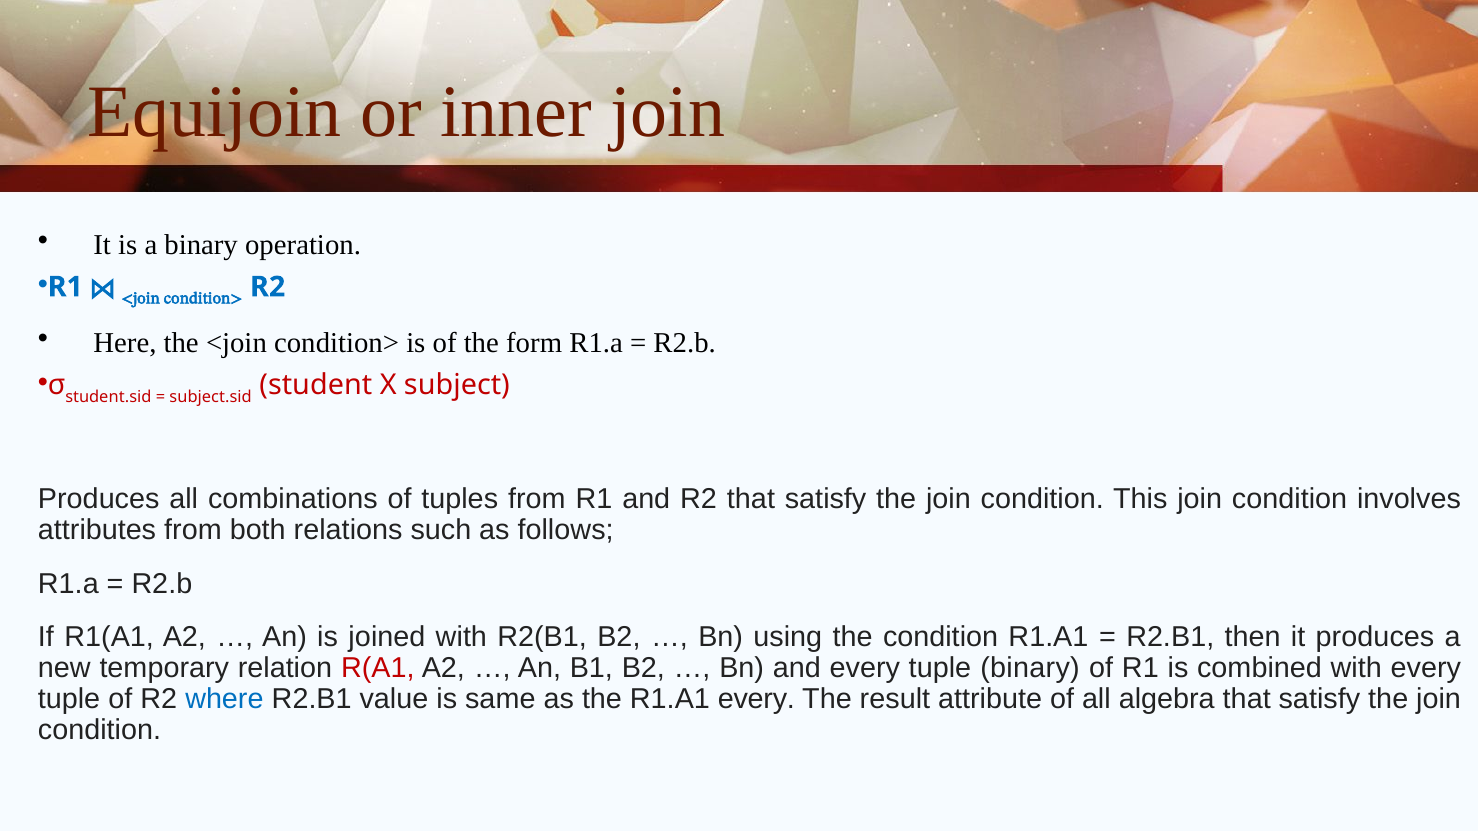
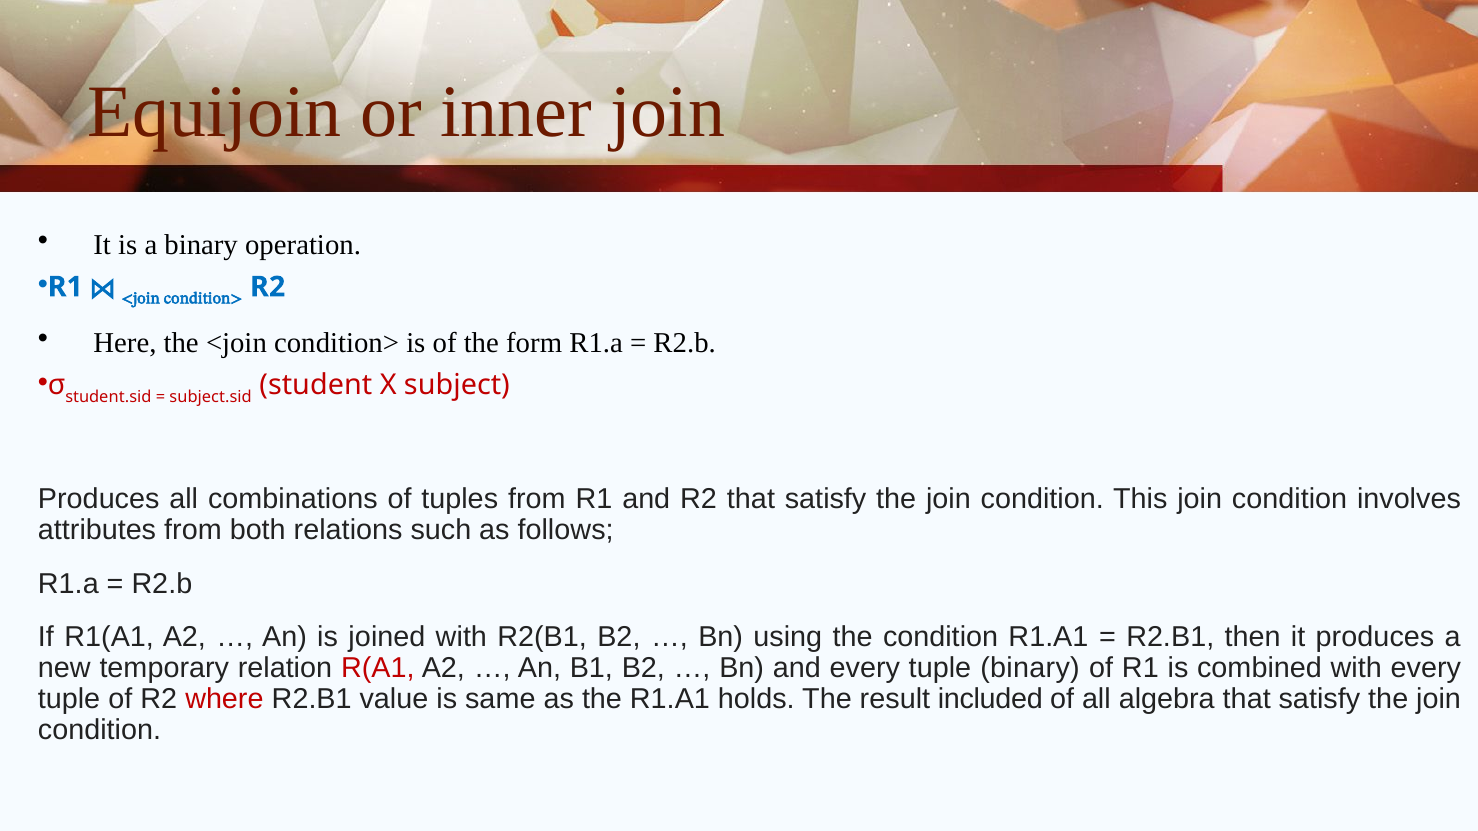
where colour: blue -> red (224, 699)
R1.A1 every: every -> holds (756, 699)
attribute: attribute -> included (990, 699)
